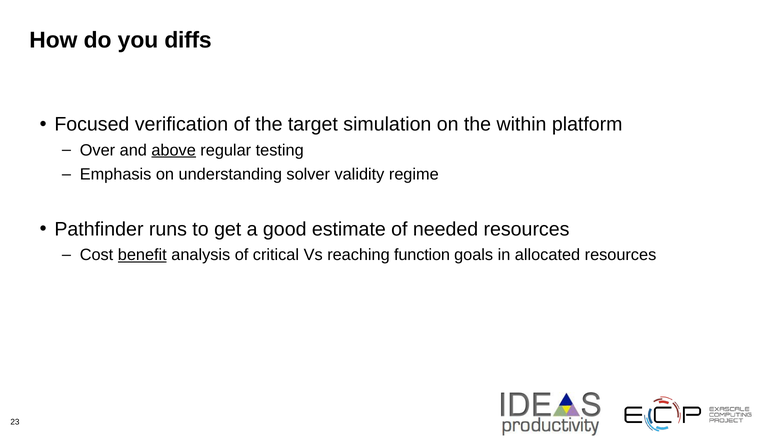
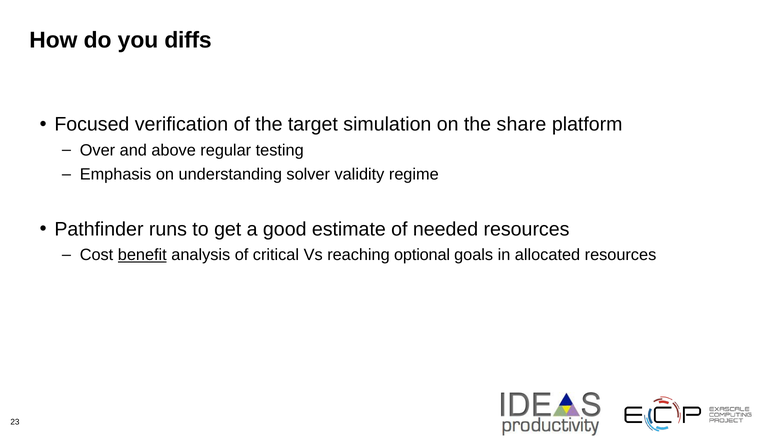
within: within -> share (521, 124)
above underline: present -> none (174, 150)
function: function -> optional (422, 255)
